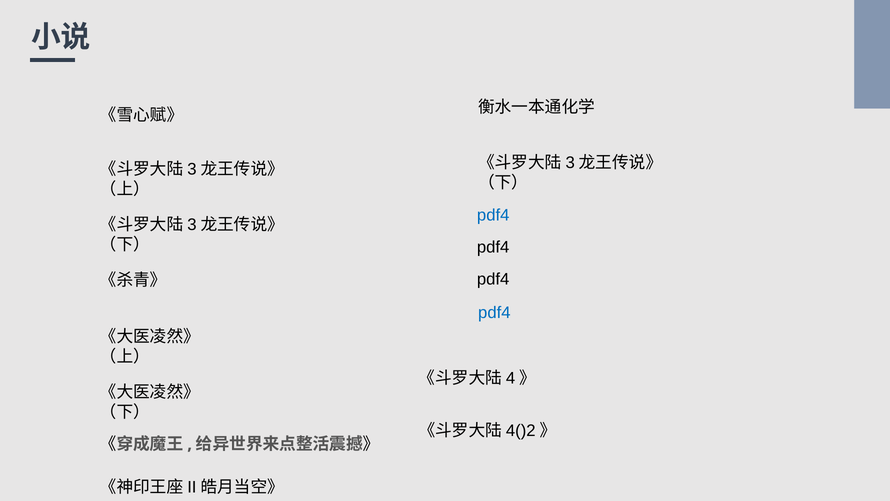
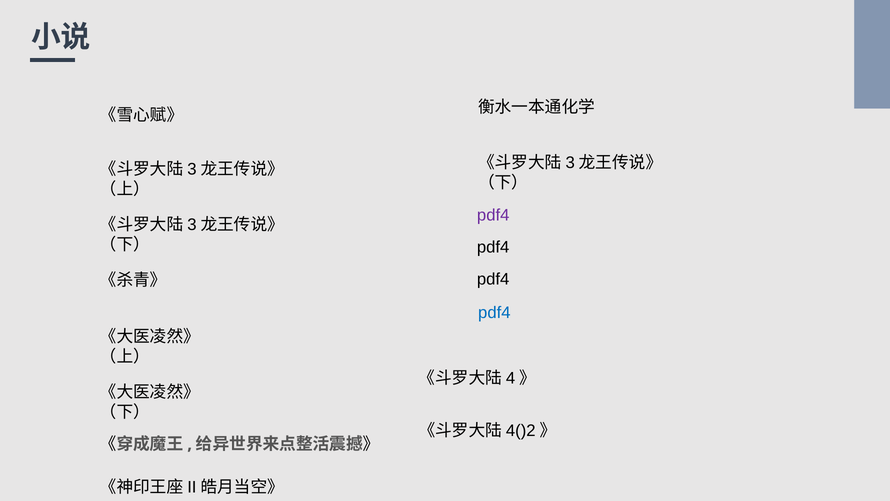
pdf4 colour: blue -> purple (493, 215)
